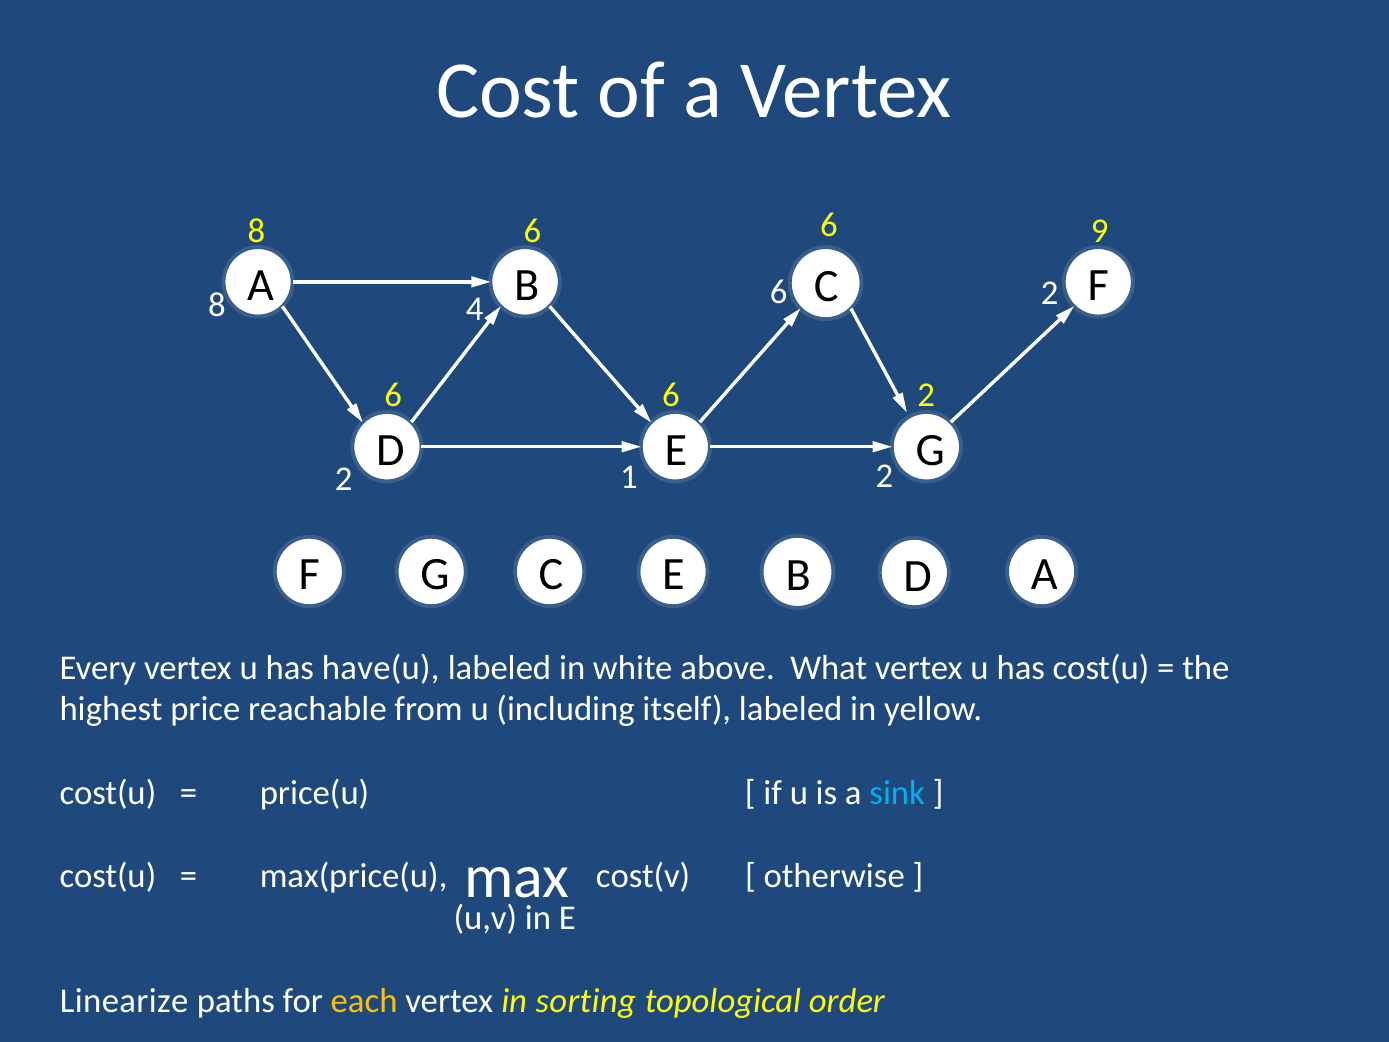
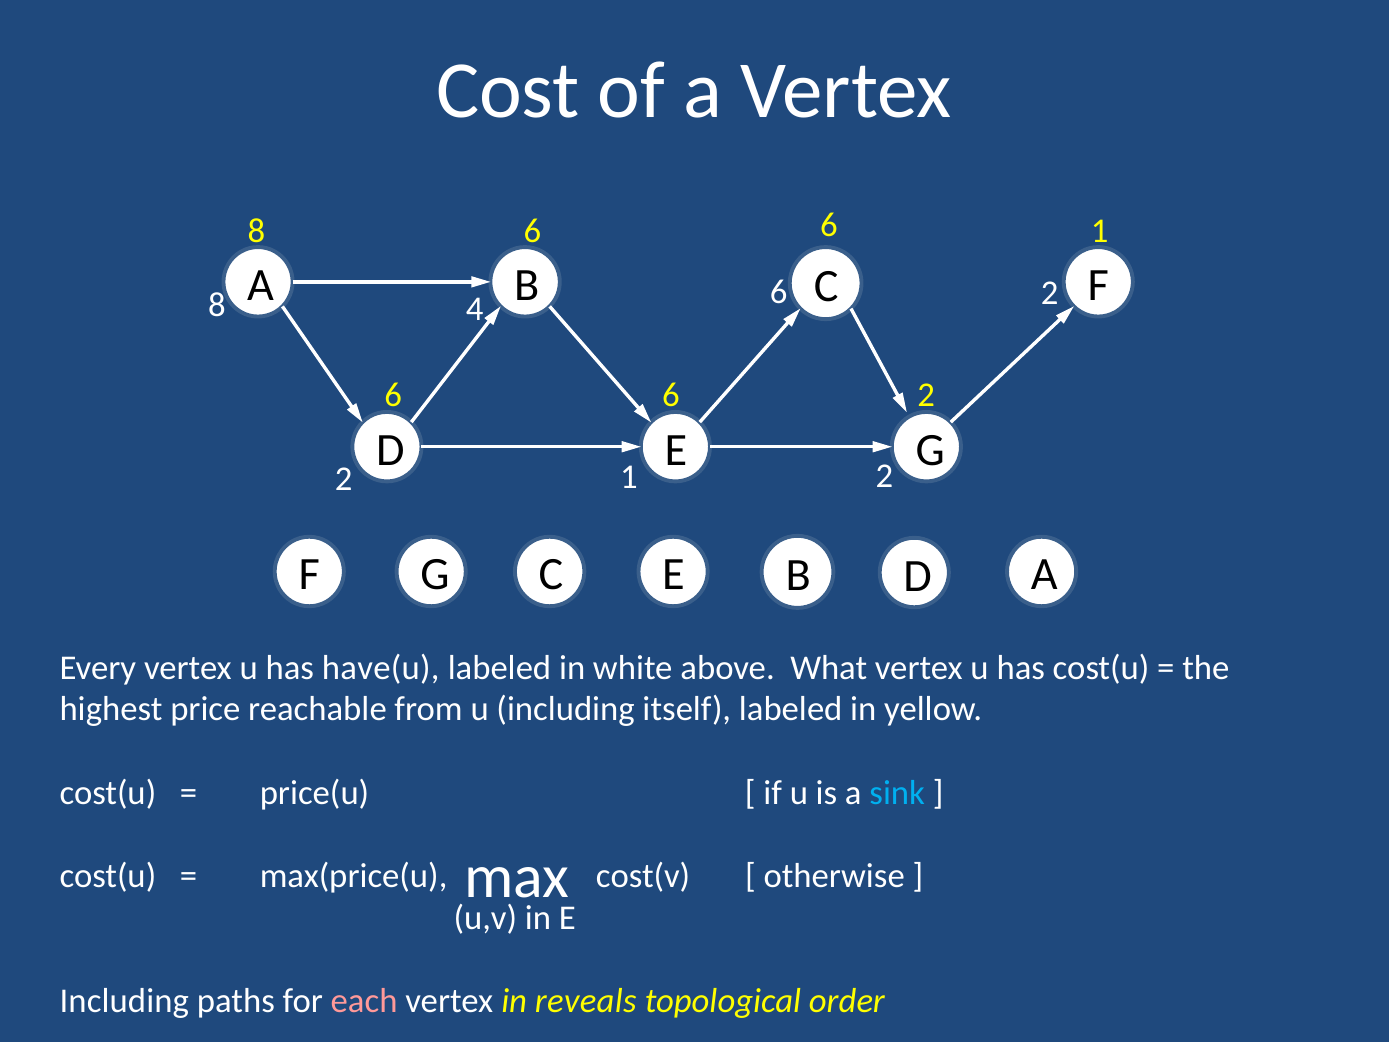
6 9: 9 -> 1 (1100, 231)
Linearize: Linearize -> Including (124, 1001)
each colour: yellow -> pink (364, 1001)
sorting: sorting -> reveals (586, 1001)
